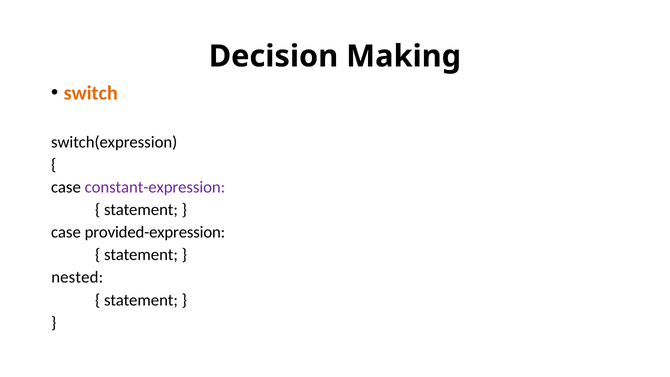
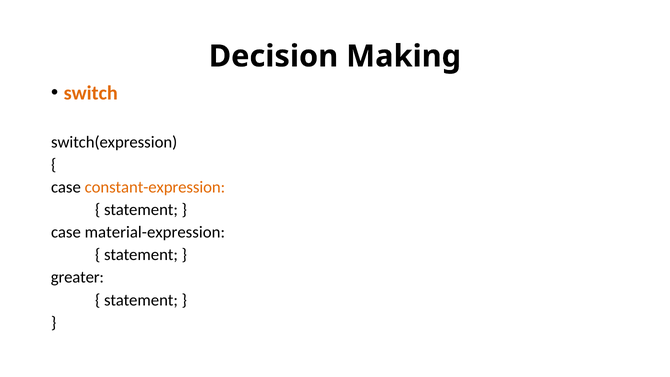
constant-expression colour: purple -> orange (155, 187)
provided-expression: provided-expression -> material-expression (155, 232)
nested: nested -> greater (77, 277)
